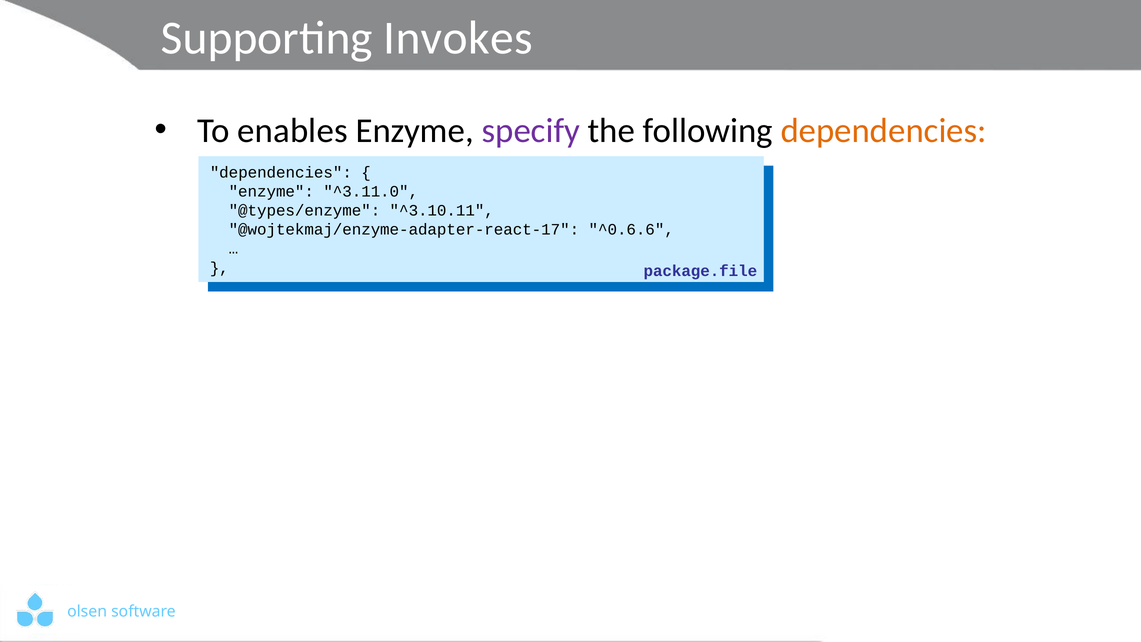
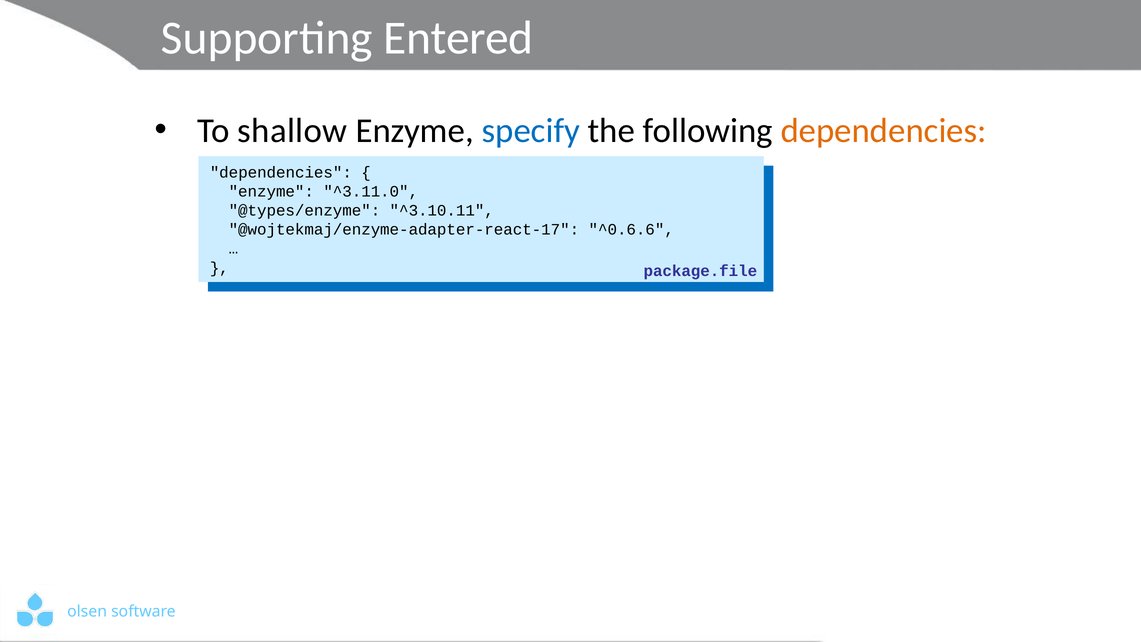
Invokes: Invokes -> Entered (458, 38)
enables: enables -> shallow (292, 131)
specify colour: purple -> blue (531, 131)
